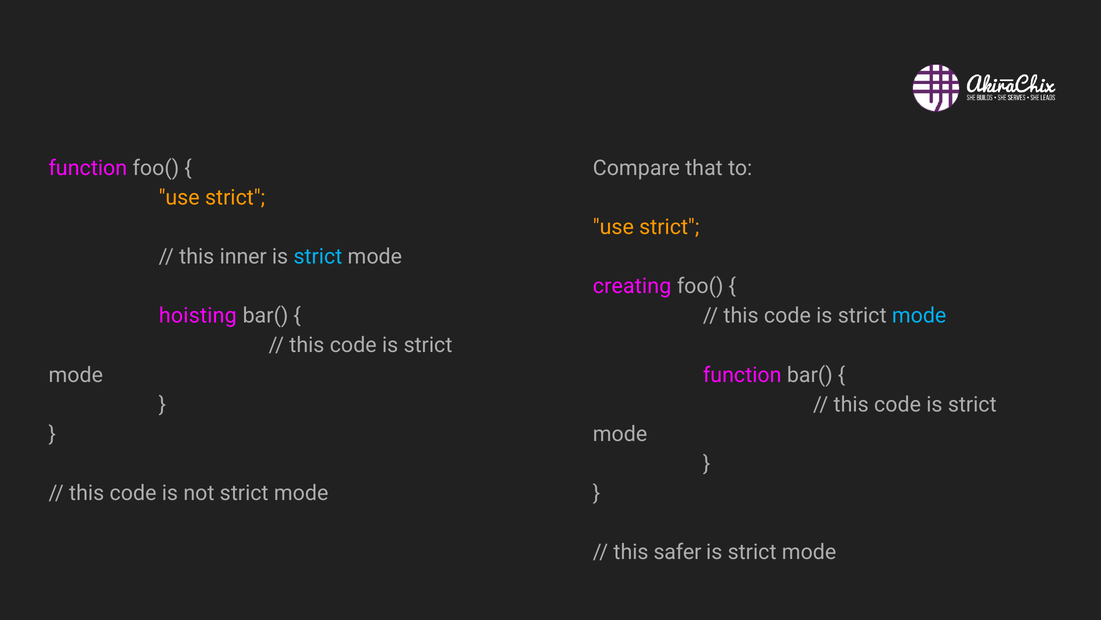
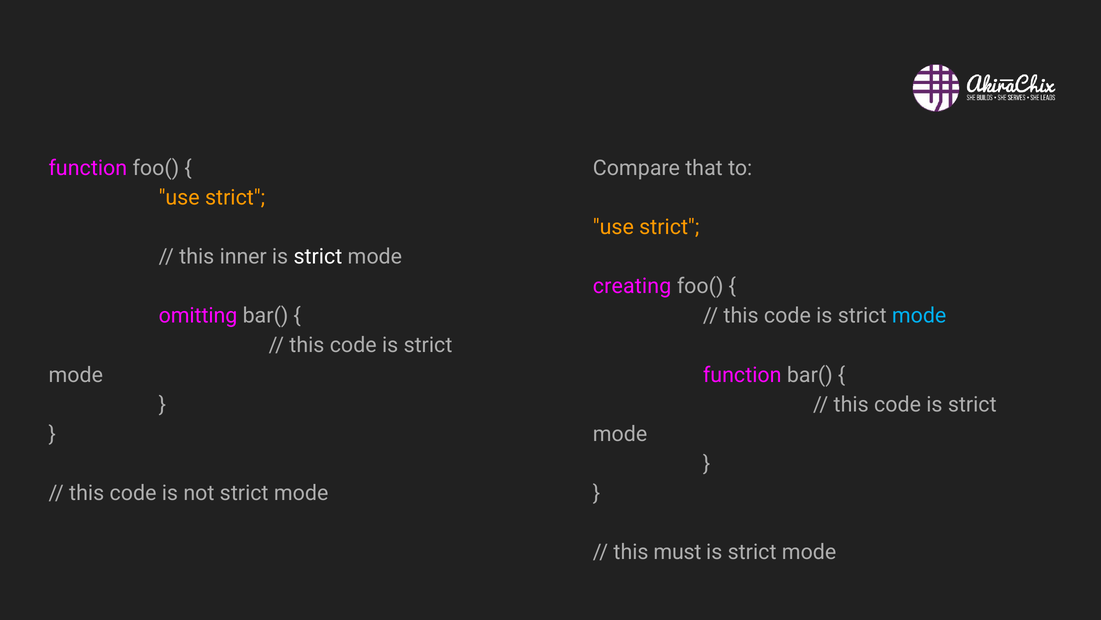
strict colour: light blue -> white (318, 256)
hoisting: hoisting -> omitting (198, 316)
safer: safer -> must (677, 552)
